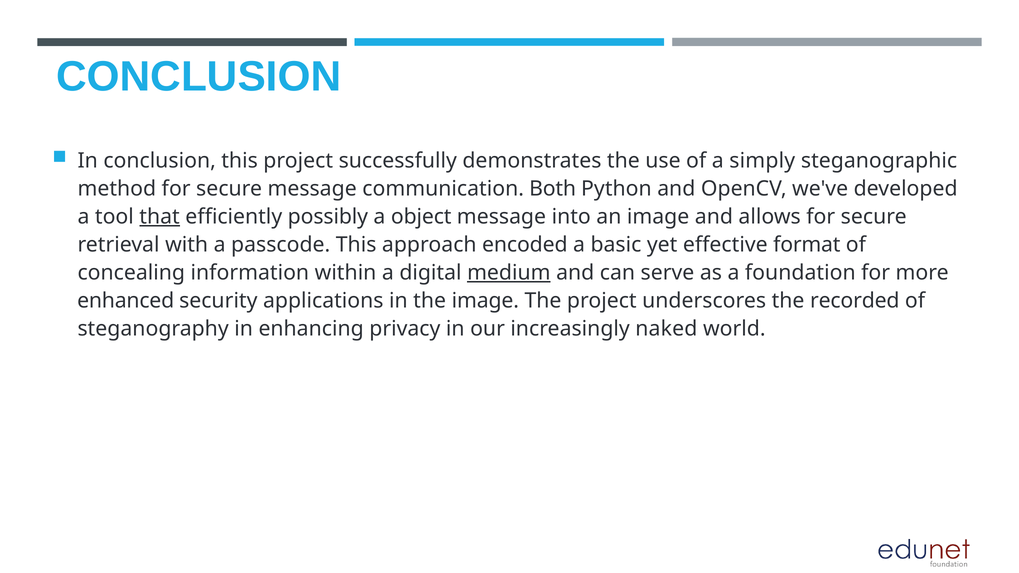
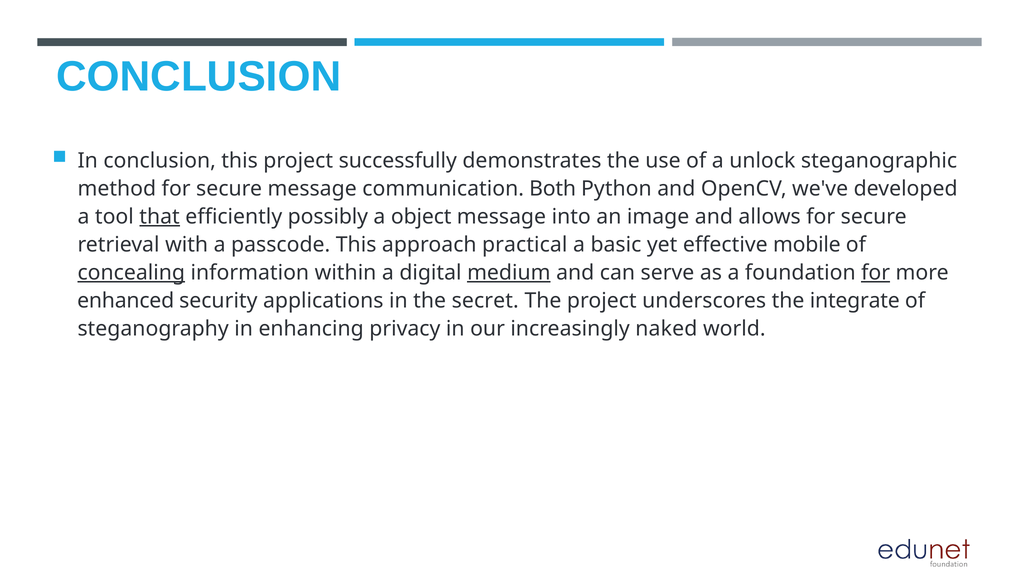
simply: simply -> unlock (762, 161)
encoded: encoded -> practical (525, 245)
format: format -> mobile (807, 245)
concealing underline: none -> present (131, 273)
for underline: none -> present (876, 273)
the image: image -> secret (485, 301)
recorded: recorded -> integrate (855, 301)
